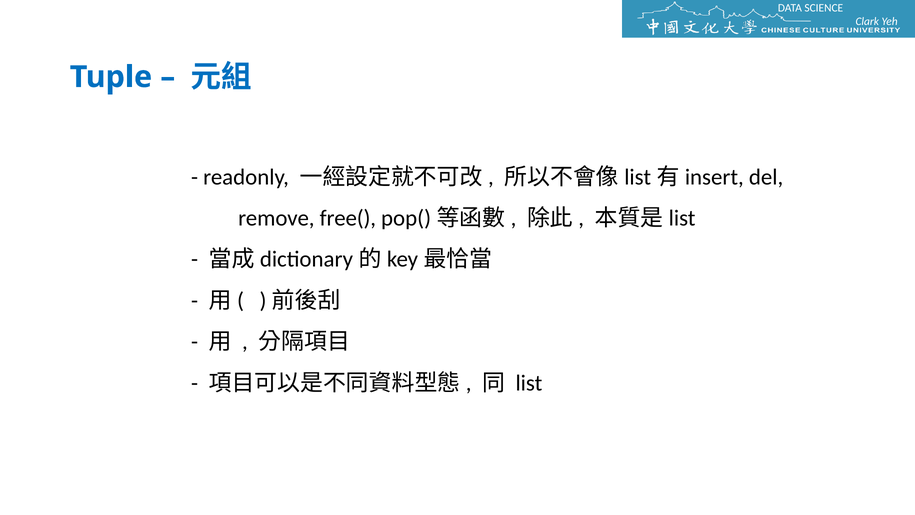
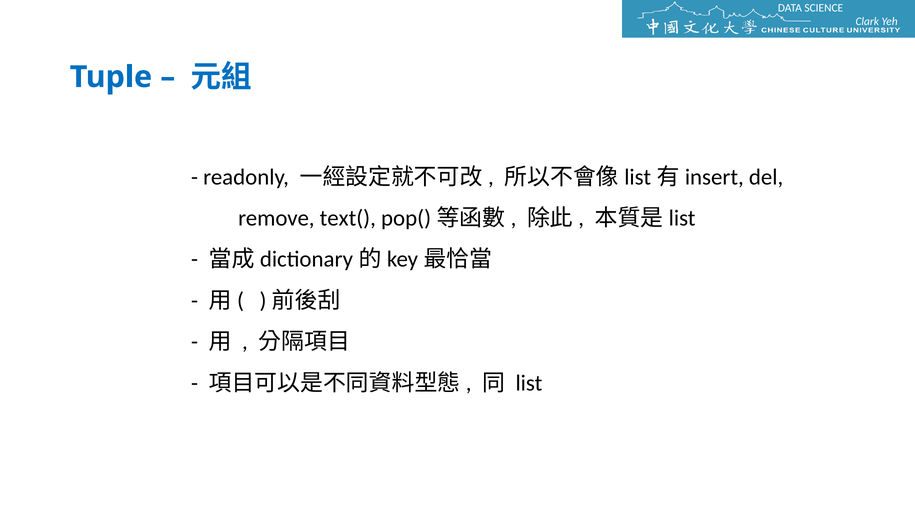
free(: free( -> text( (348, 218)
